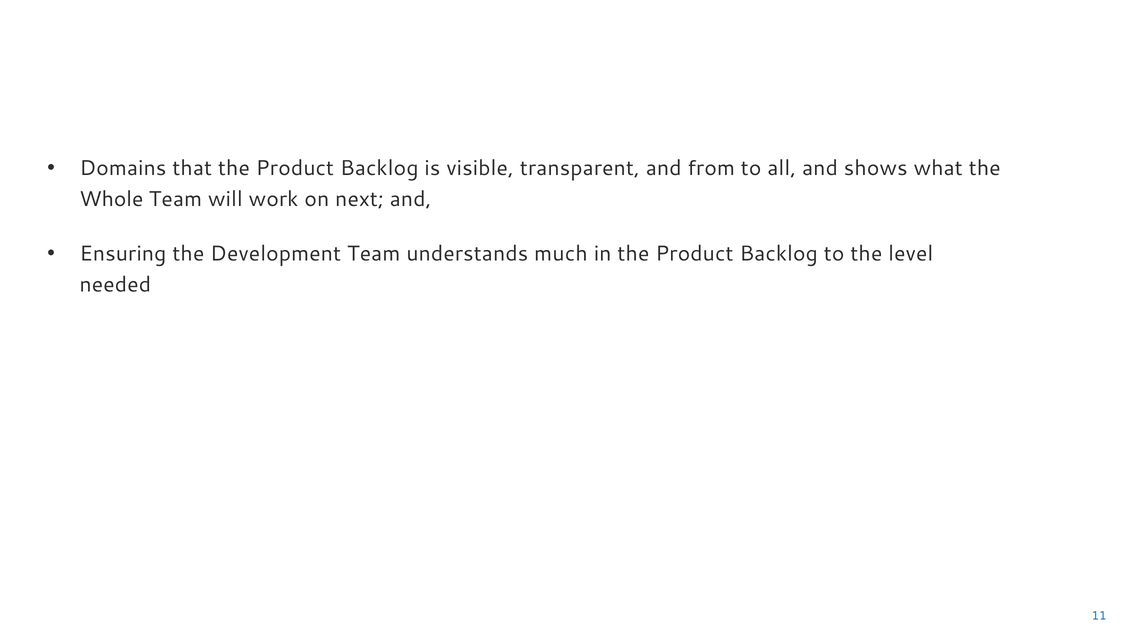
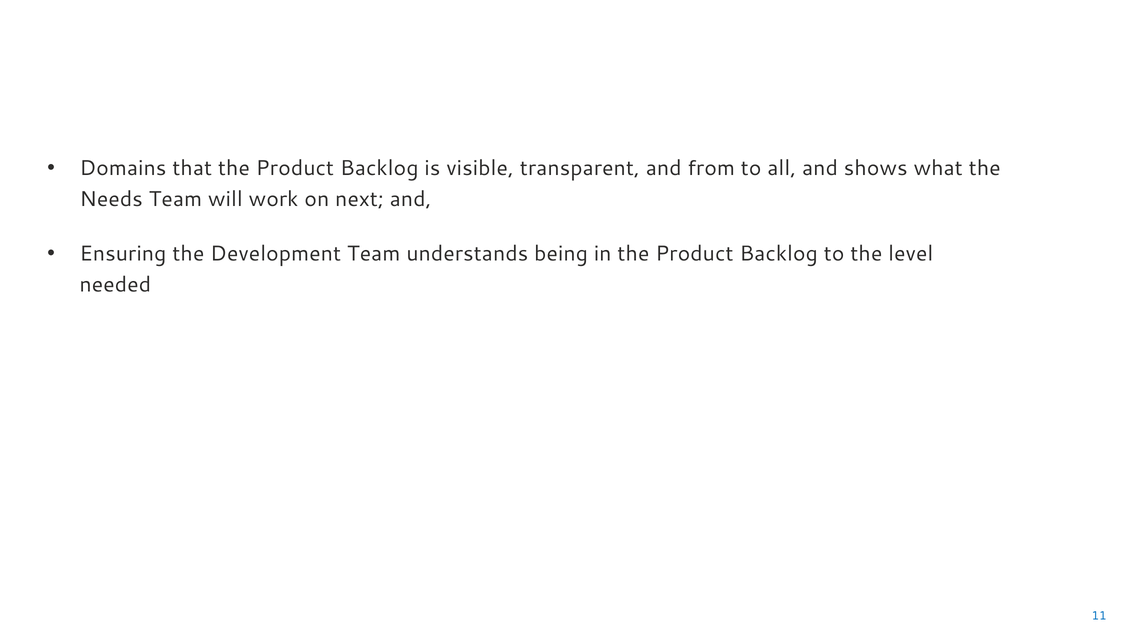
Whole: Whole -> Needs (111, 199)
much: much -> being (561, 254)
